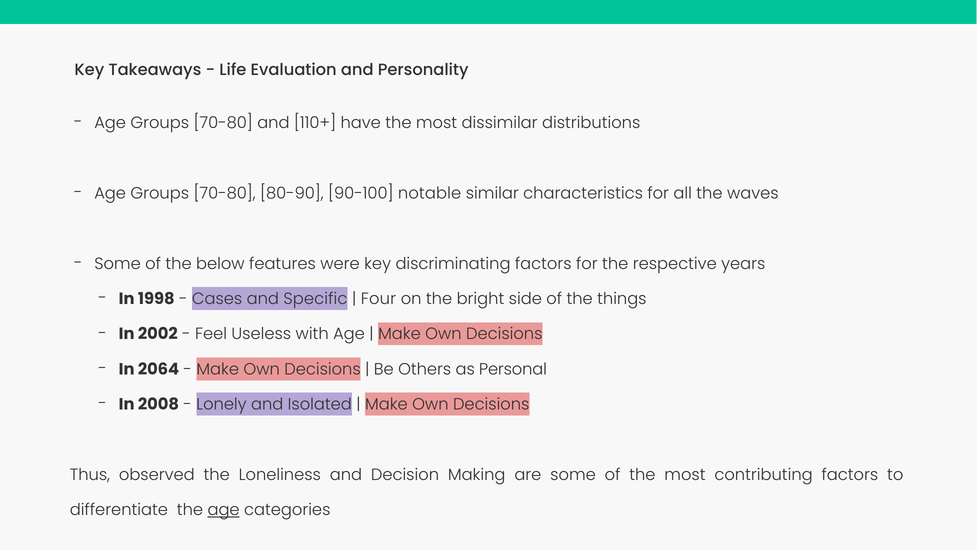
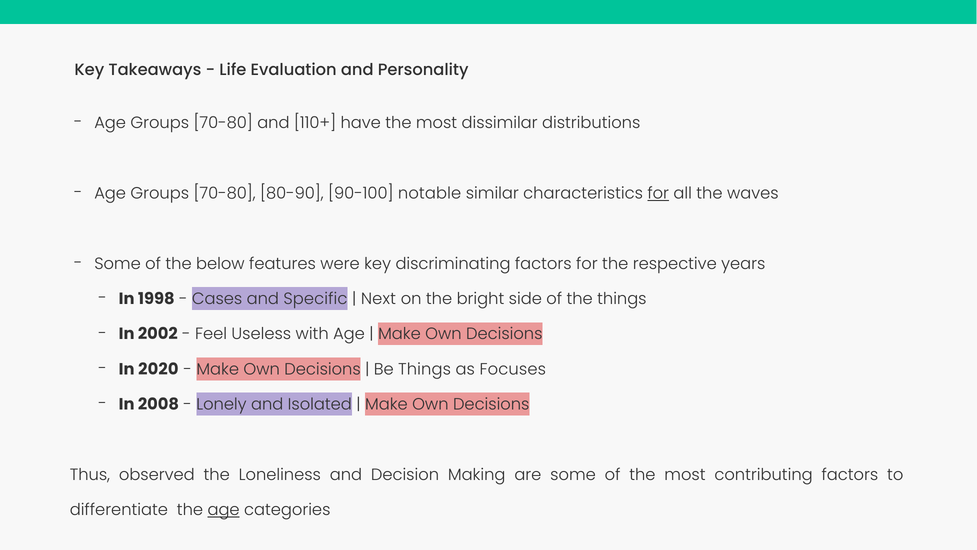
for underline: none -> present (658, 193)
Four: Four -> Next (378, 299)
2064: 2064 -> 2020 (158, 369)
Be Others: Others -> Things (425, 369)
Personal: Personal -> Focuses (513, 369)
